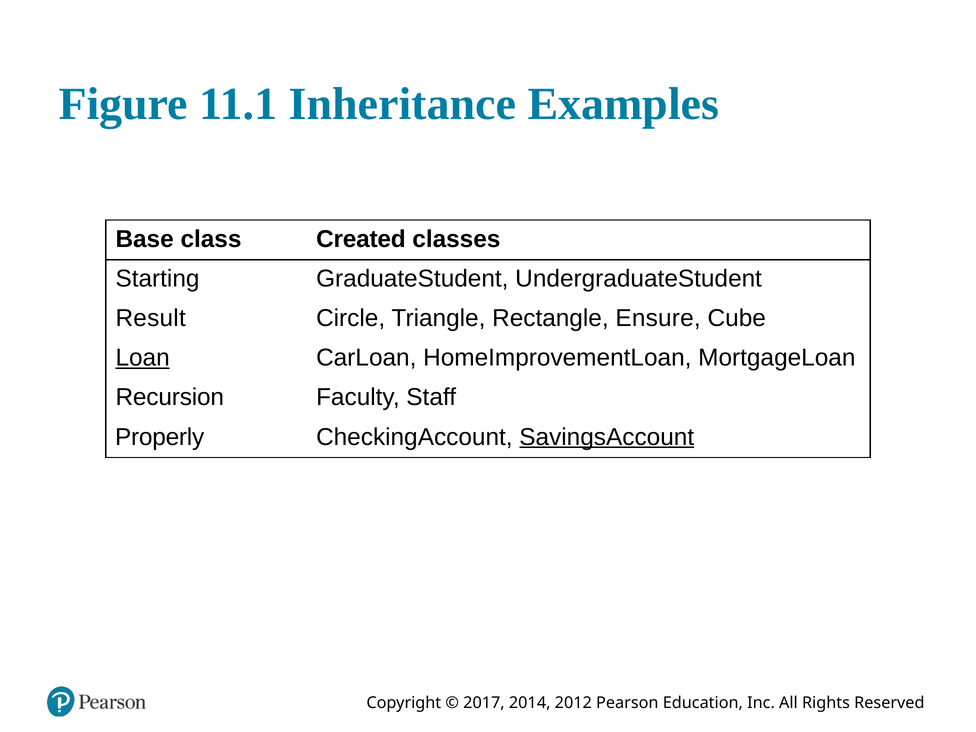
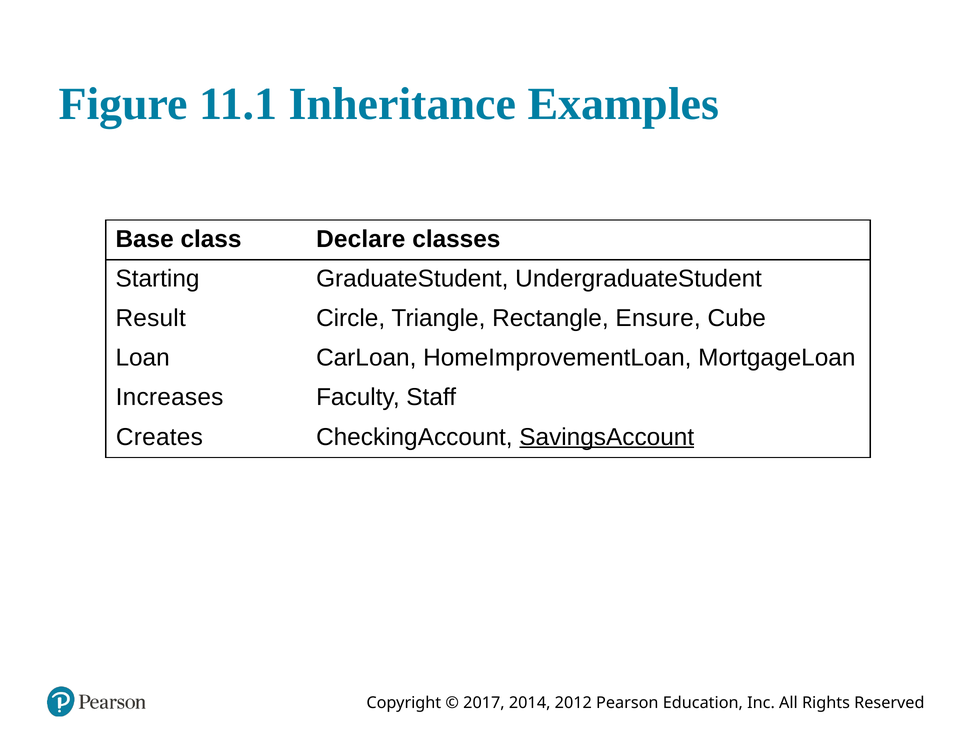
Created: Created -> Declare (361, 239)
Loan underline: present -> none (143, 358)
Recursion: Recursion -> Increases (170, 397)
Properly: Properly -> Creates (159, 437)
